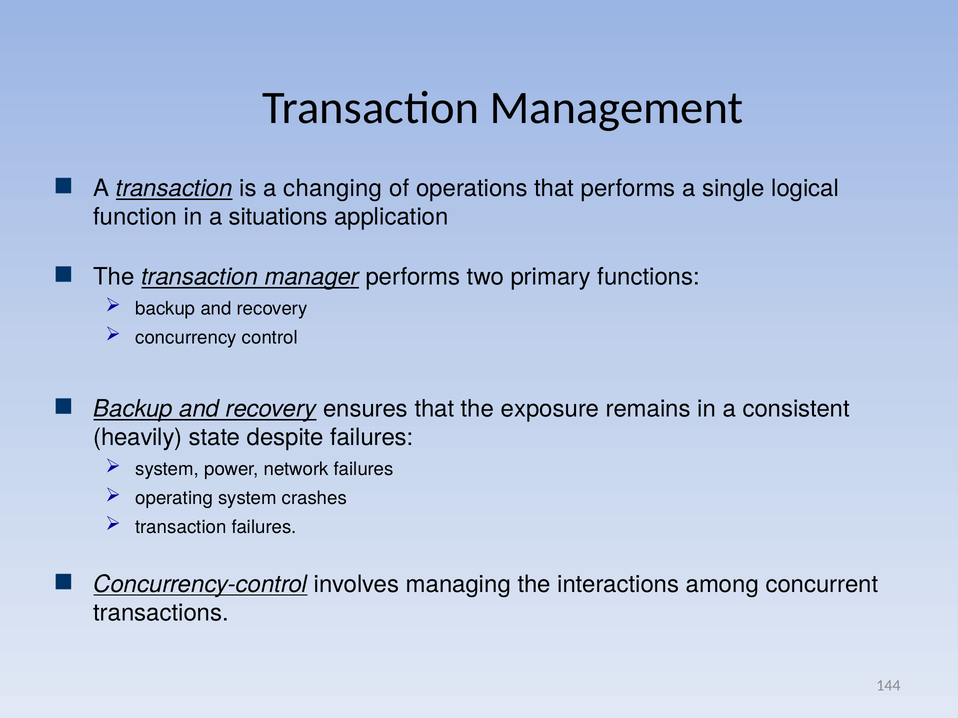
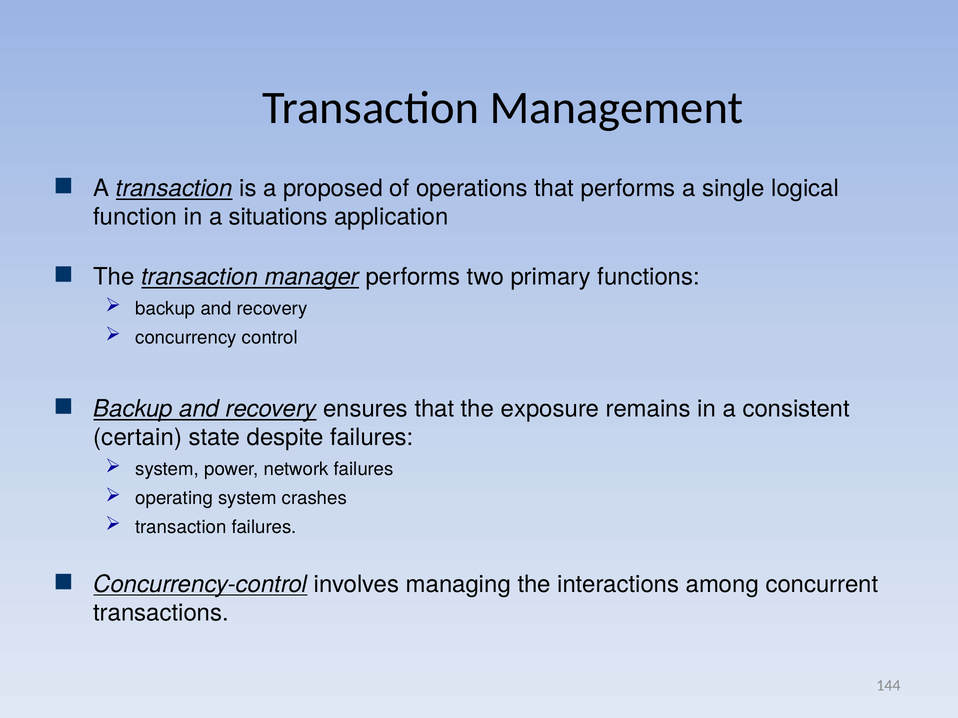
changing: changing -> proposed (333, 188)
heavily: heavily -> certain (138, 438)
